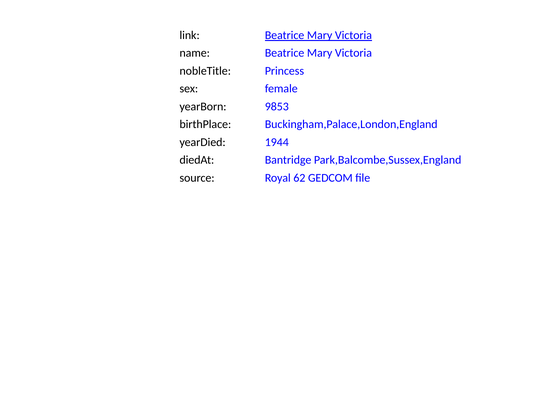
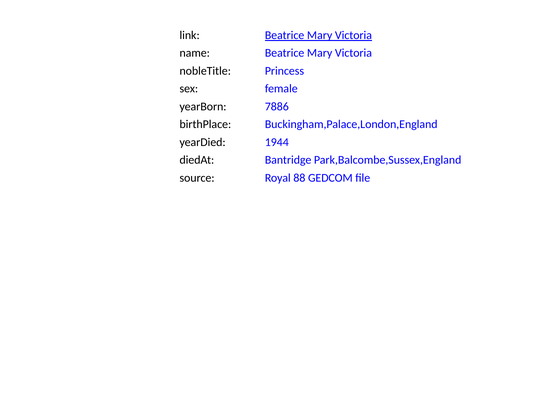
9853: 9853 -> 7886 (277, 106)
62: 62 -> 88 (299, 178)
